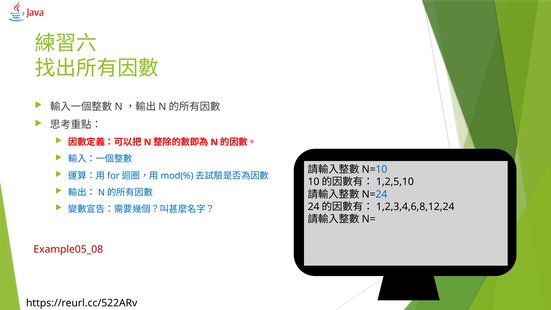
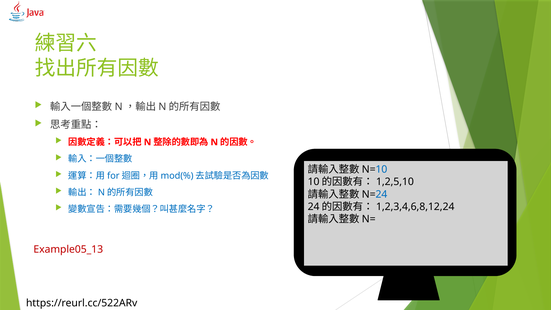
Example05_08: Example05_08 -> Example05_13 (68, 249)
